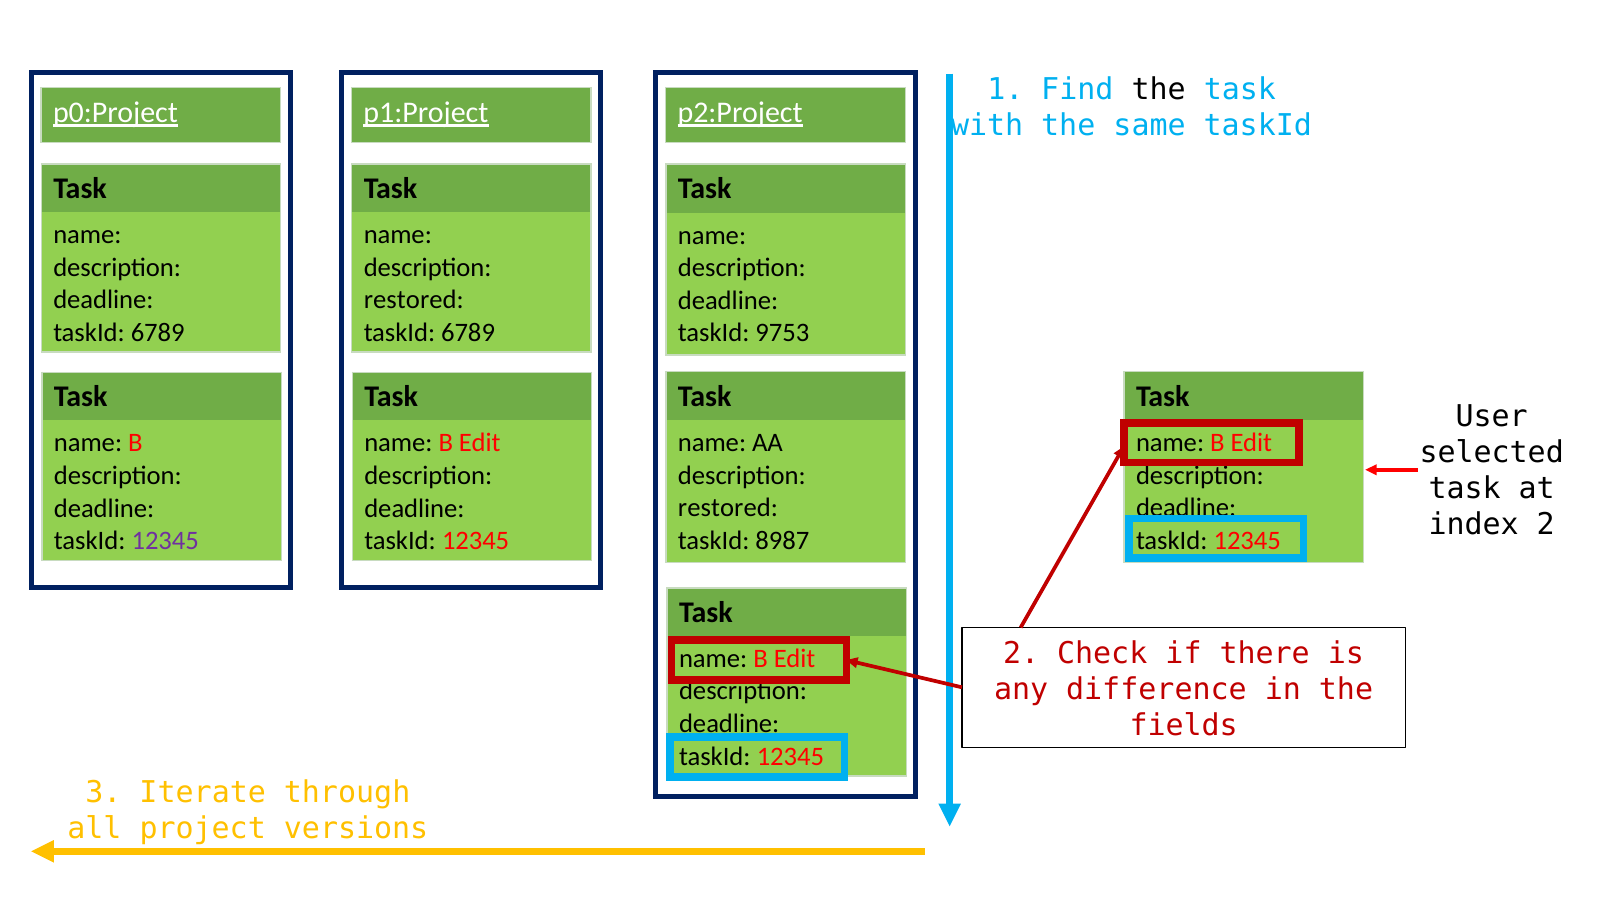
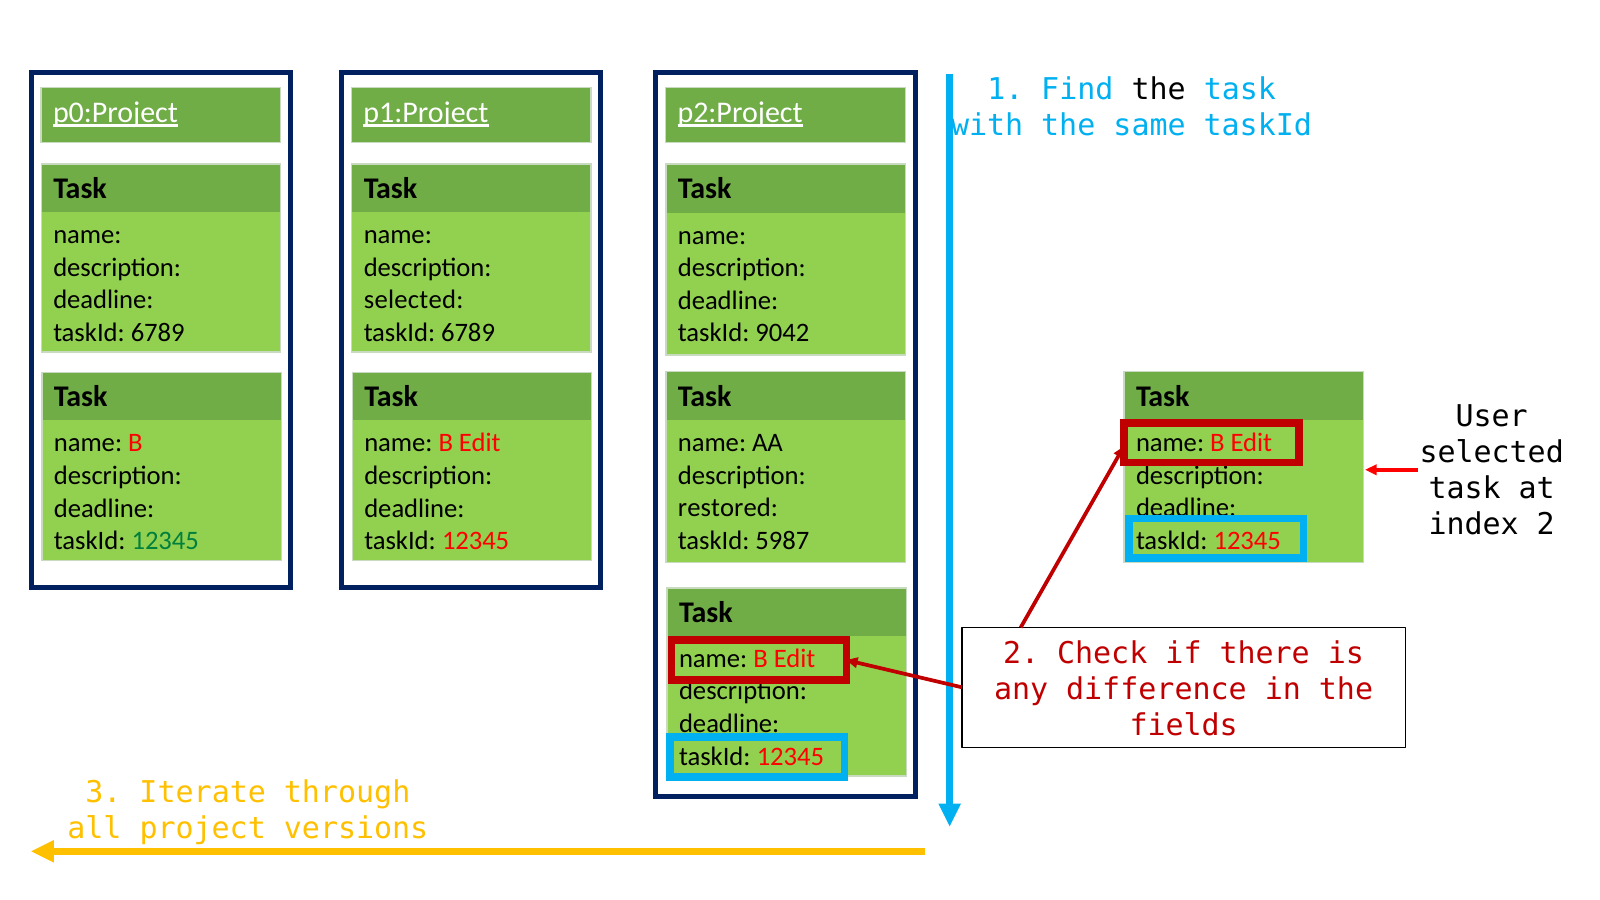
restored: restored -> selected (414, 300)
9753: 9753 -> 9042 (782, 333)
8987: 8987 -> 5987 (782, 541)
12345 colour: purple -> green (165, 541)
